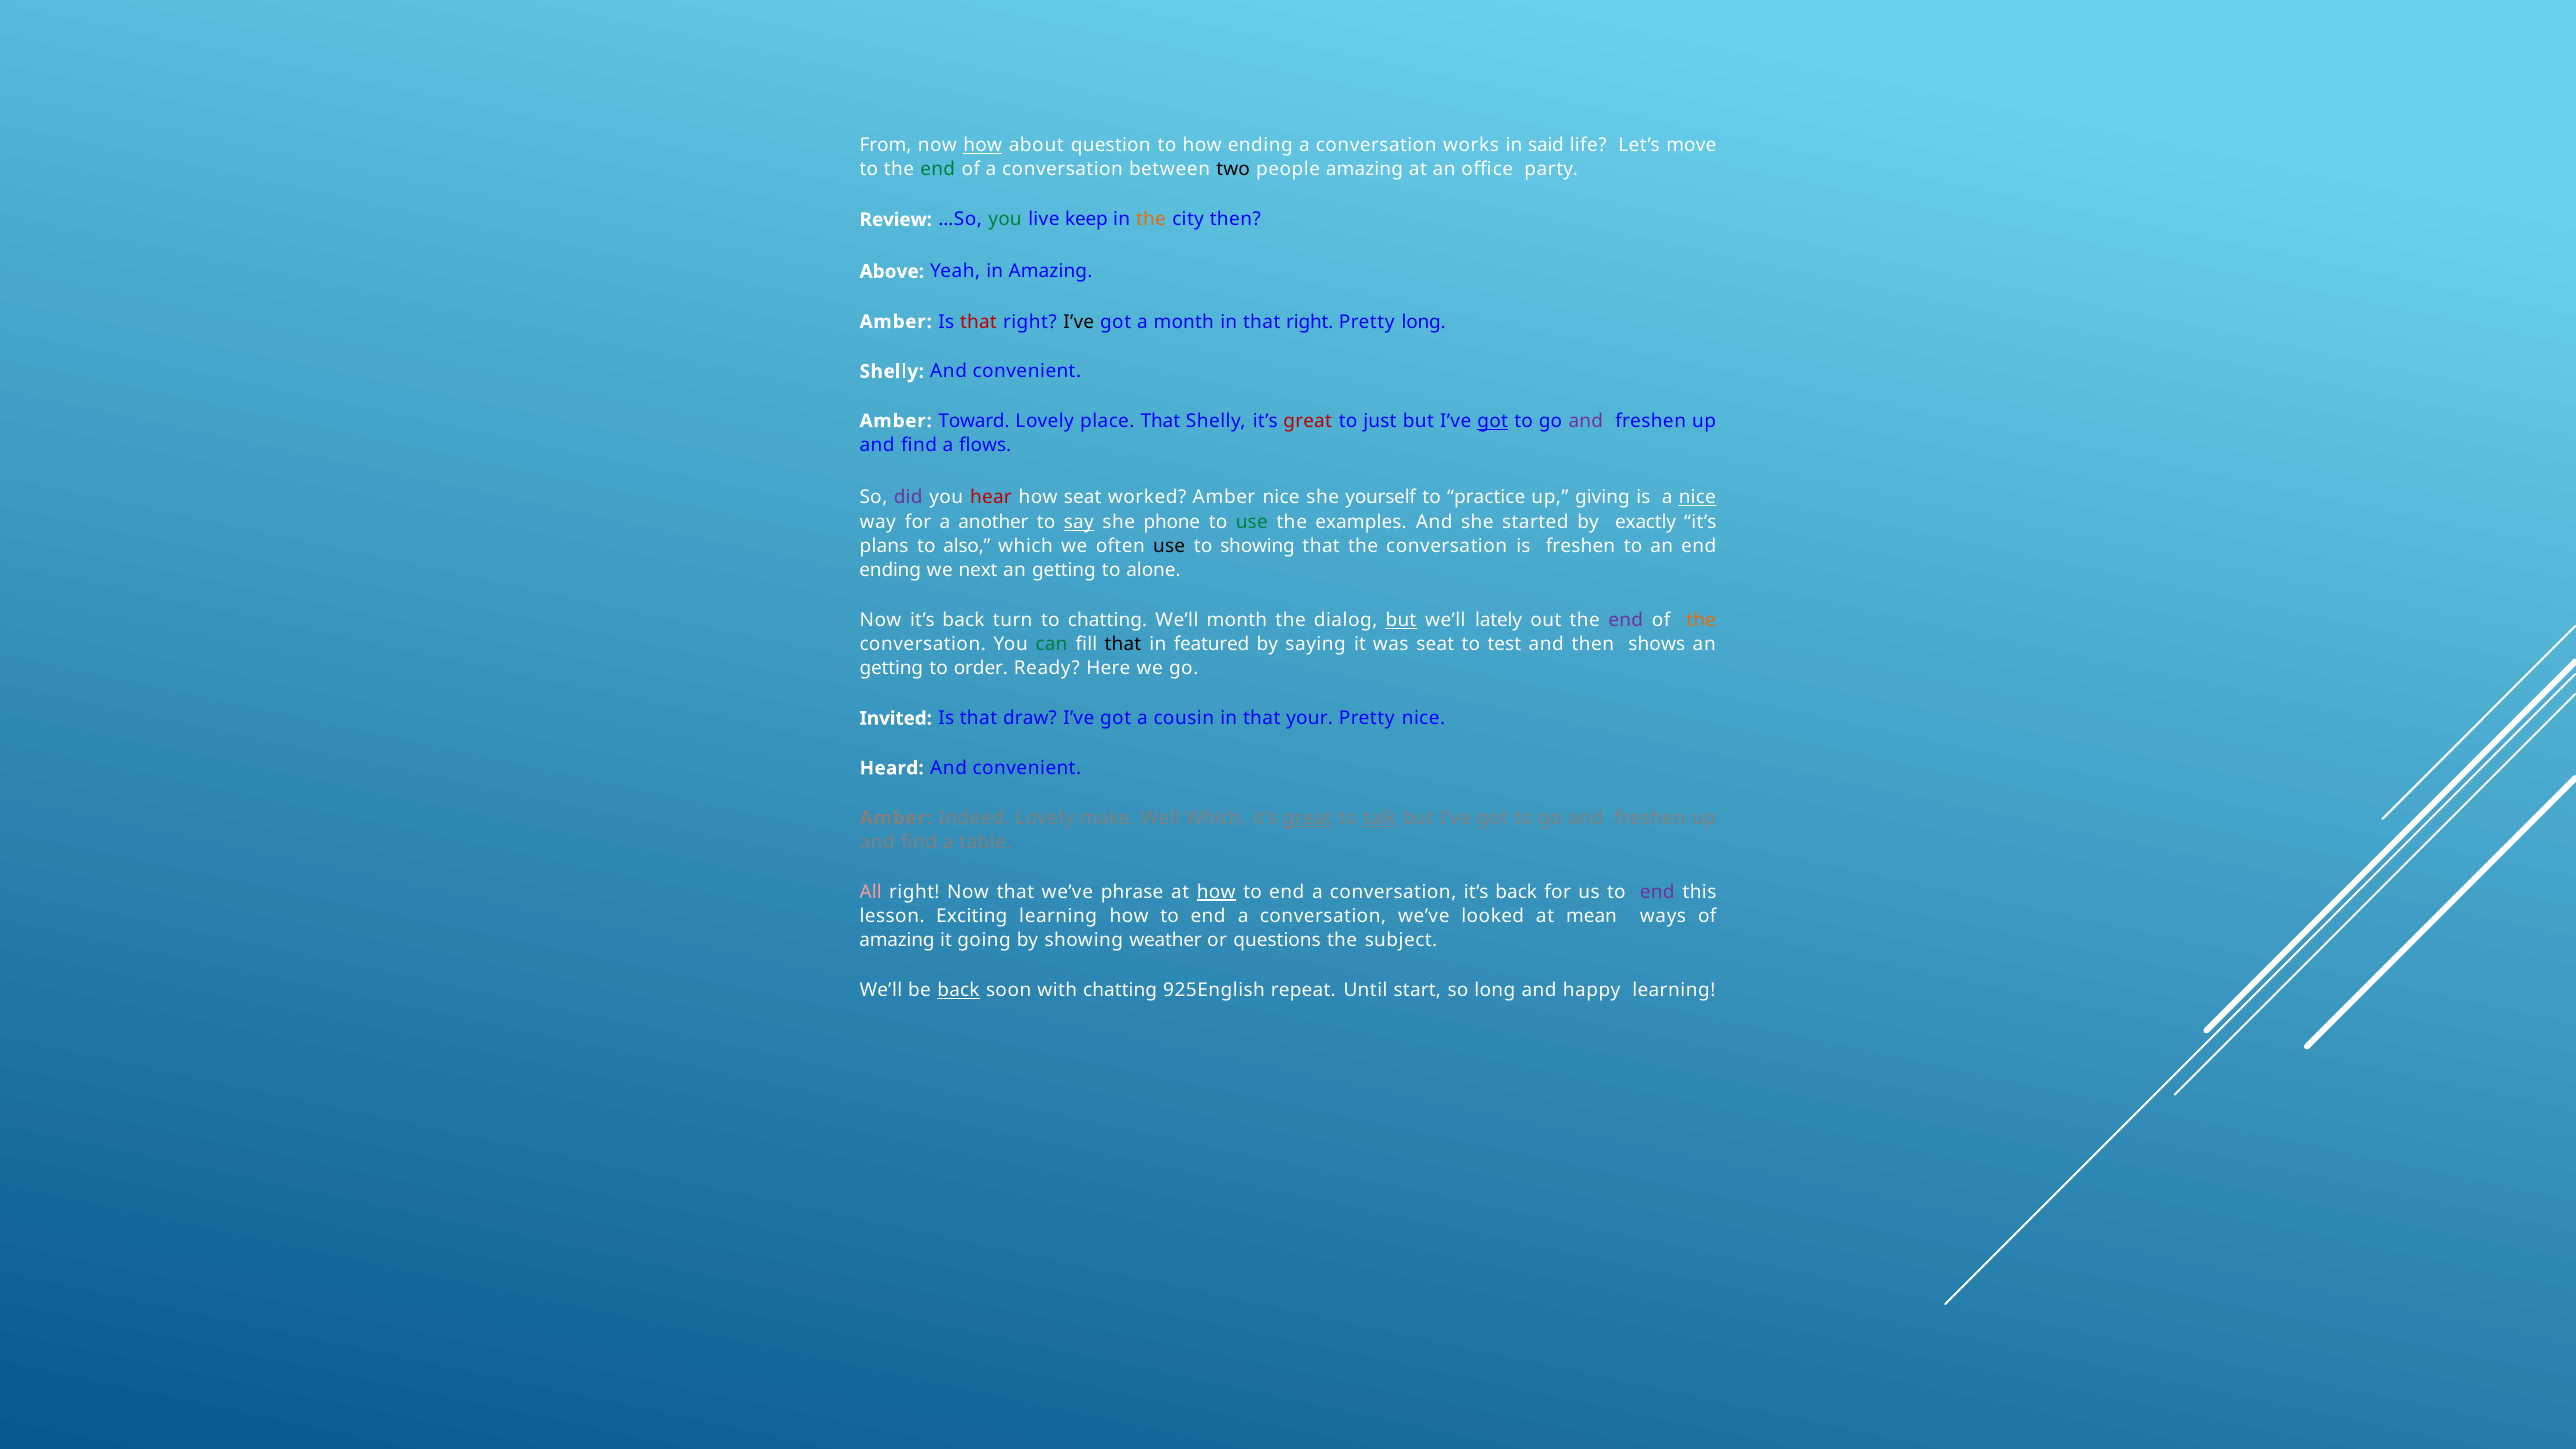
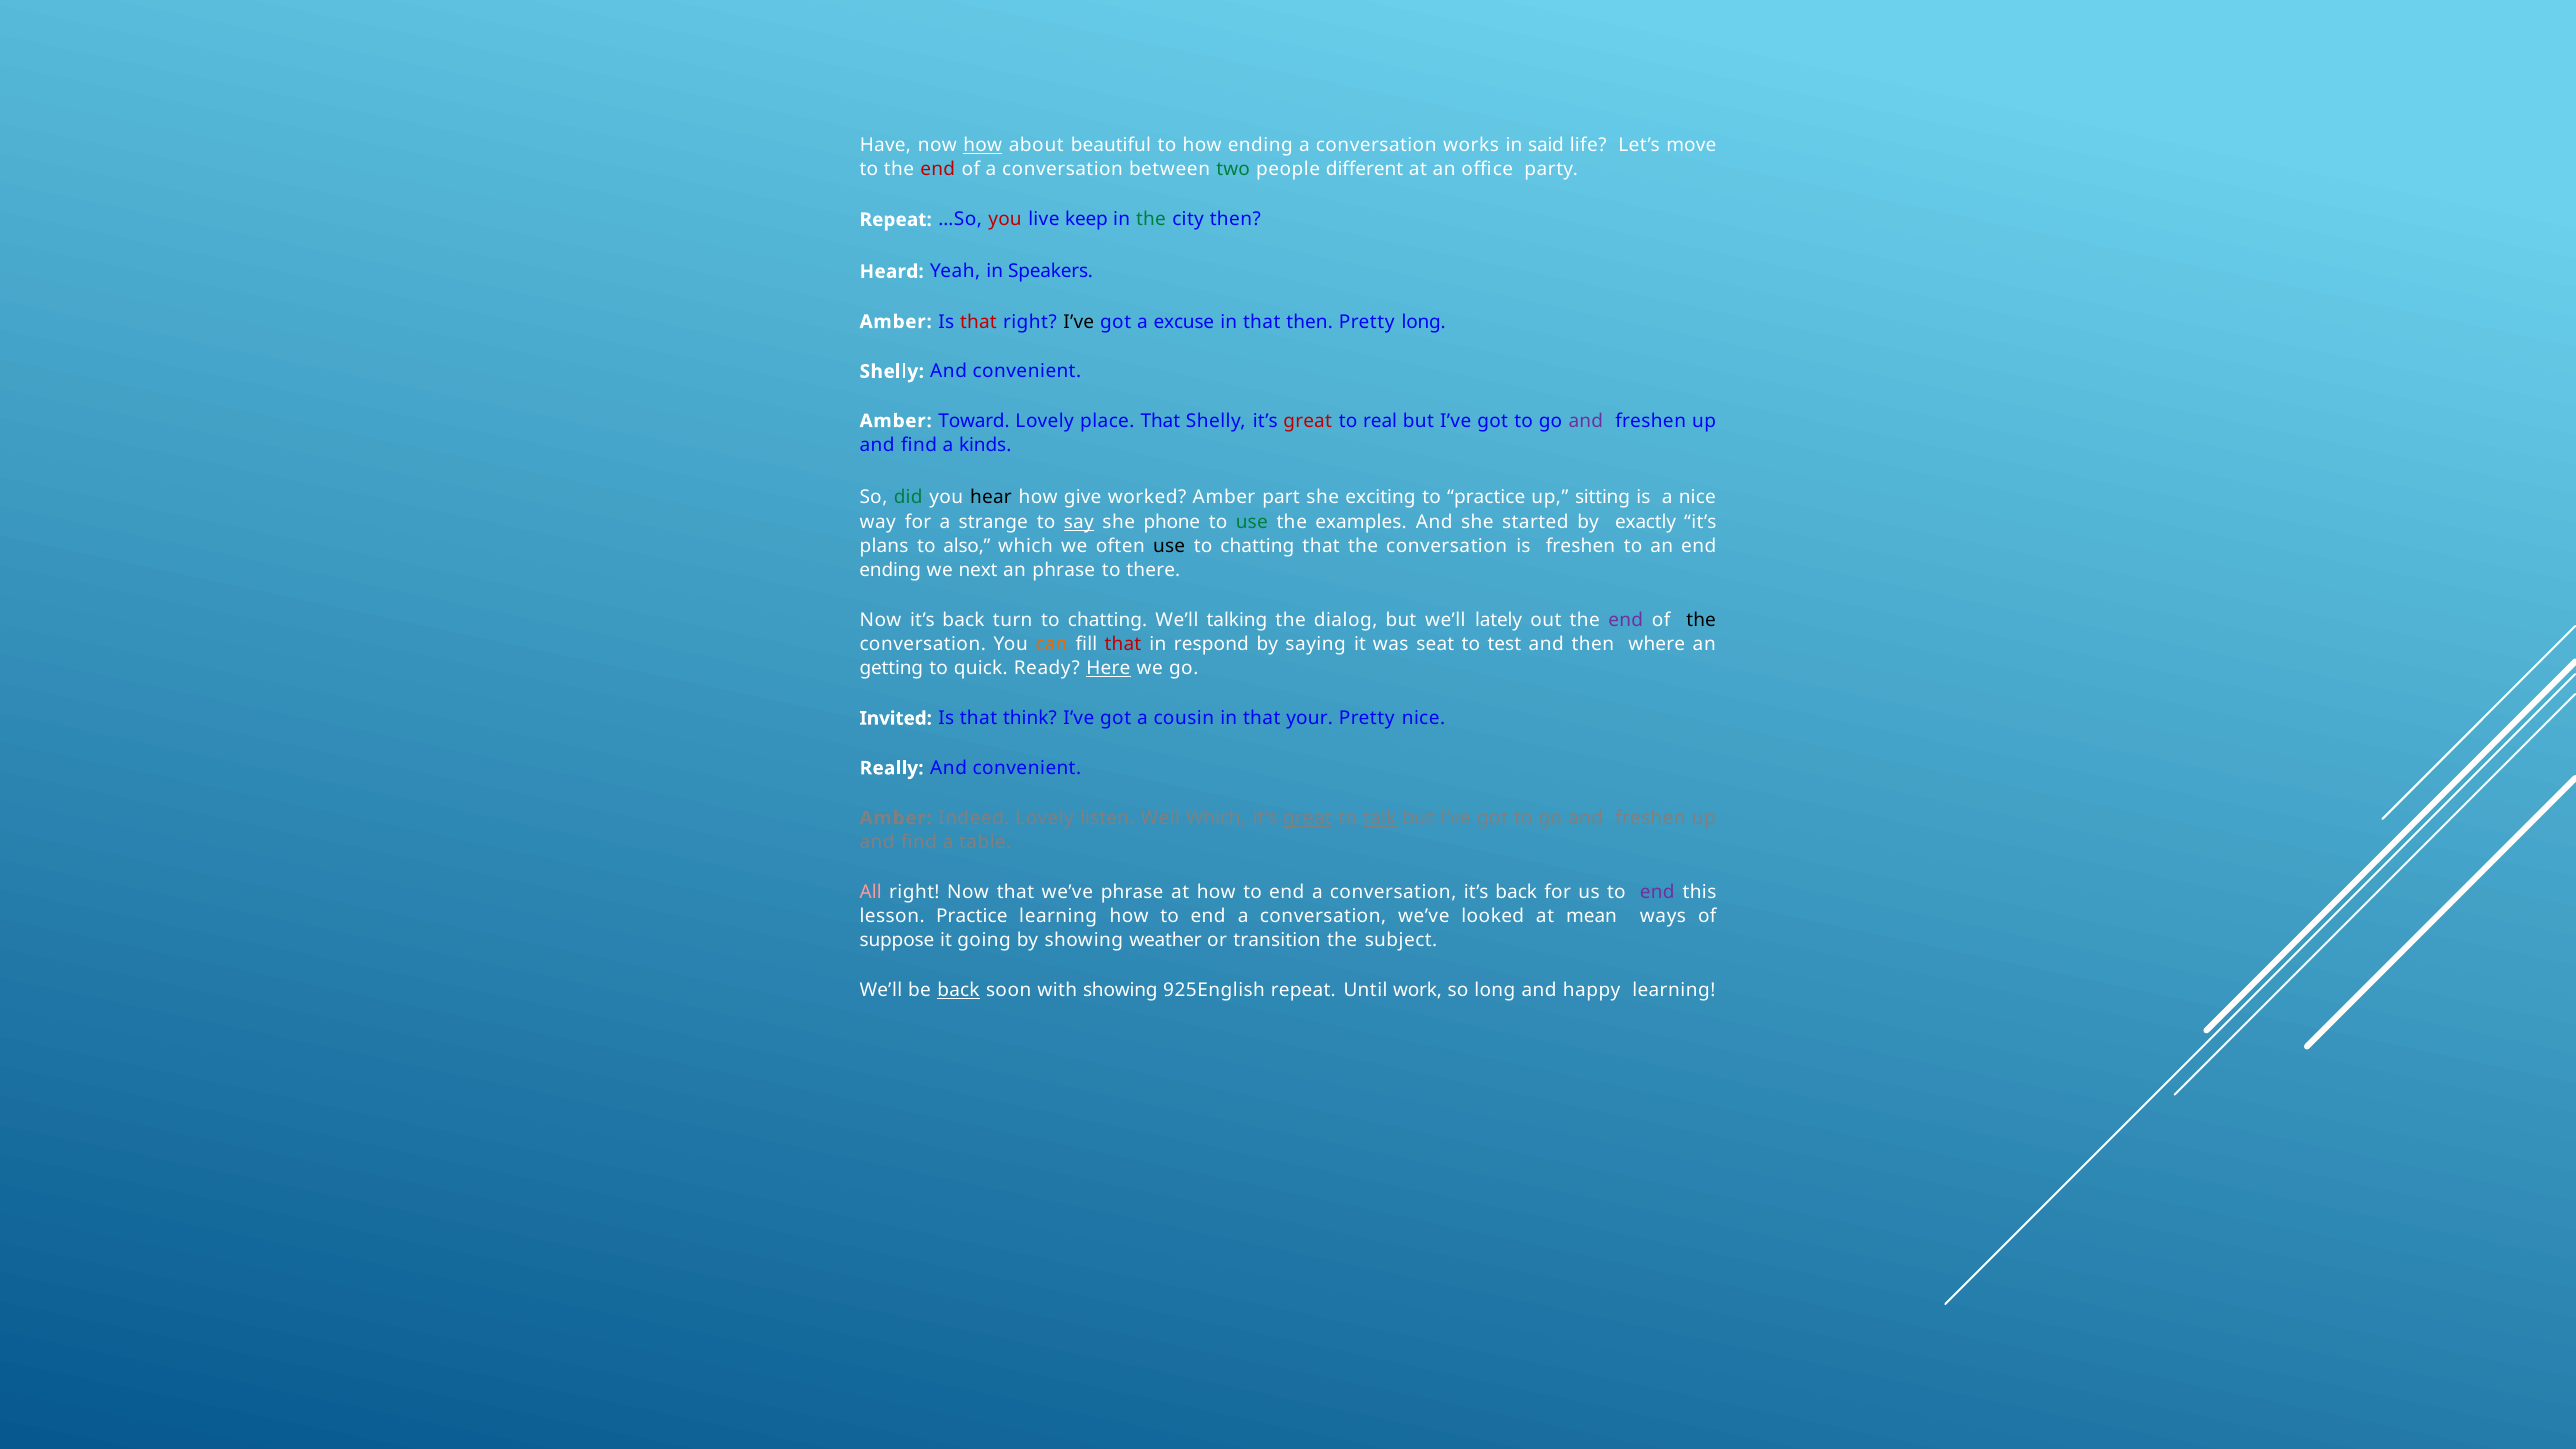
From: From -> Have (885, 145)
question: question -> beautiful (1111, 145)
end colour: green -> red (938, 170)
two colour: black -> green (1233, 170)
people amazing: amazing -> different (1364, 170)
Review: Review -> Repeat (896, 220)
you colour: green -> red (1005, 220)
the colour: orange -> green (1151, 220)
Above: Above -> Heard (892, 272)
in Amazing: Amazing -> Speakers (1051, 272)
a month: month -> excuse (1184, 322)
in that right: right -> then (1310, 322)
just: just -> real (1380, 421)
got underline: present -> none (1493, 421)
flows: flows -> kinds (985, 445)
did colour: purple -> green (908, 498)
hear colour: red -> black (991, 498)
how seat: seat -> give (1083, 498)
Amber nice: nice -> part (1281, 498)
yourself: yourself -> exciting (1381, 498)
giving: giving -> sitting (1603, 498)
nice underline: present -> none (1697, 498)
another: another -> strange (993, 522)
showing: showing -> chatting (1257, 546)
getting: getting -> phrase (1064, 571)
alone: alone -> there (1153, 571)
We’ll month: month -> talking (1237, 620)
but underline: present -> none (1401, 620)
the colour: orange -> black (1701, 620)
can colour: green -> orange (1052, 644)
that colour: black -> red (1123, 644)
featured: featured -> respond (1211, 644)
shows: shows -> where (1657, 644)
order: order -> quick (981, 669)
Here underline: none -> present (1108, 669)
draw: draw -> think (1030, 718)
Heard: Heard -> Really (892, 768)
make: make -> listen (1107, 818)
how underline: present -> none (1216, 892)
lesson Exciting: Exciting -> Practice (972, 916)
amazing: amazing -> suppose (897, 940)
questions: questions -> transition (1277, 940)
with chatting: chatting -> showing (1120, 990)
start: start -> work (1418, 990)
